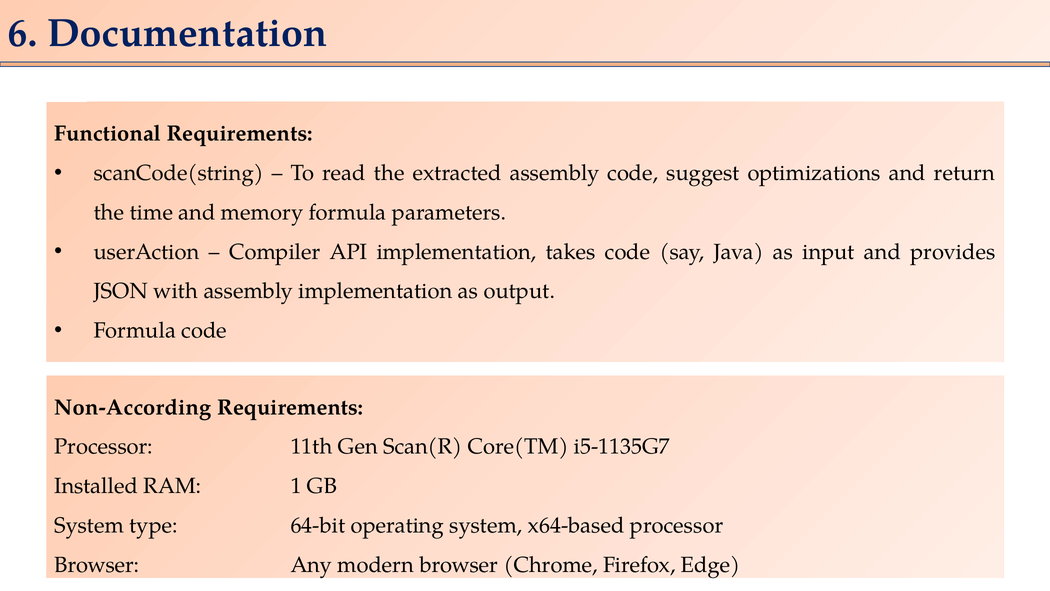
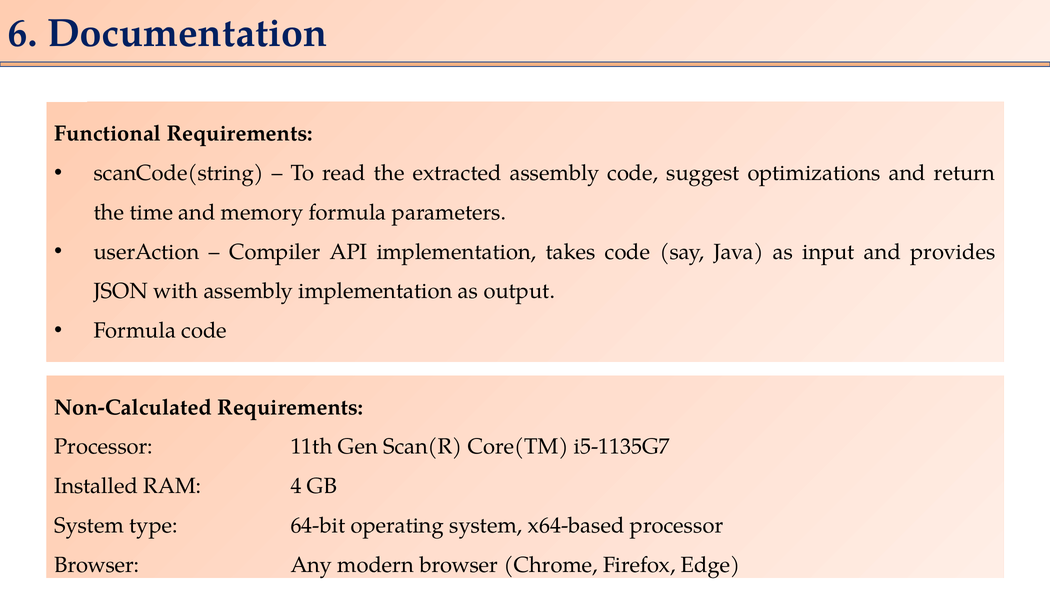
Non-According: Non-According -> Non-Calculated (133, 407)
1: 1 -> 4 (296, 486)
